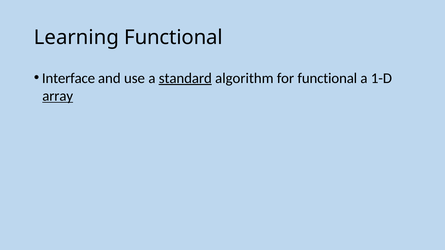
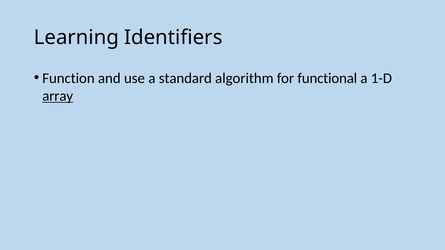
Learning Functional: Functional -> Identifiers (173, 37)
Interface: Interface -> Function (68, 78)
standard underline: present -> none (185, 78)
